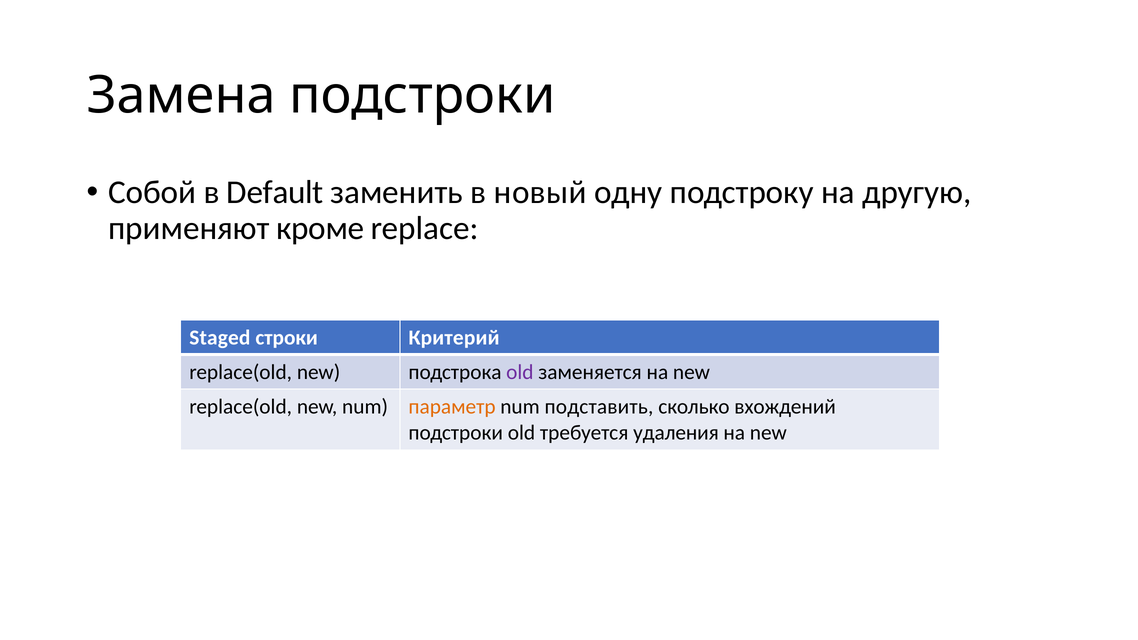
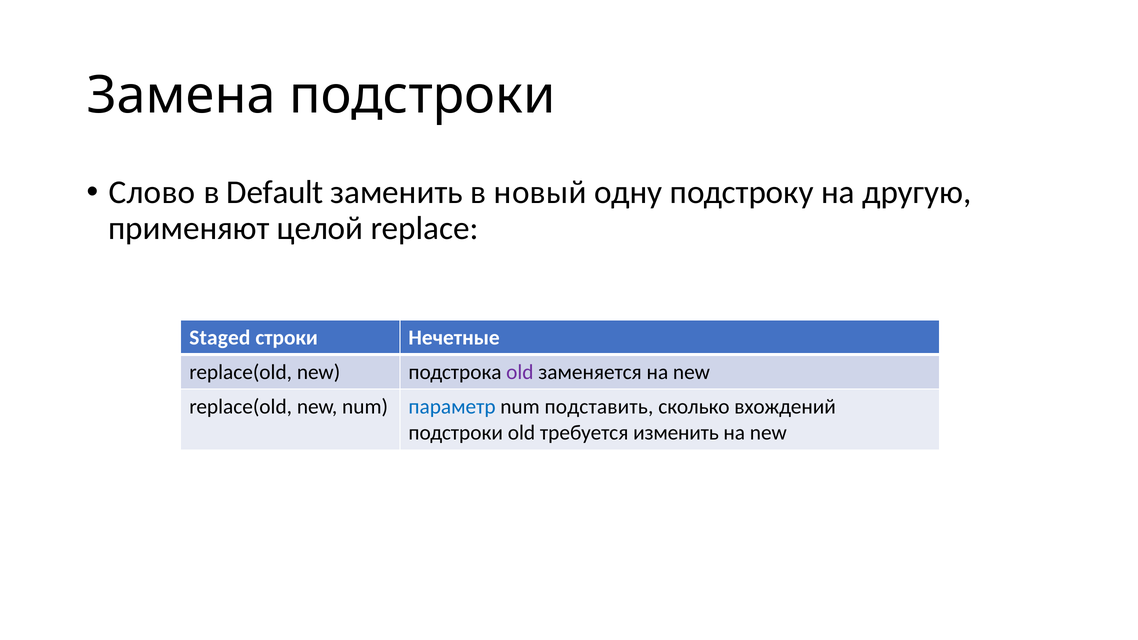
Собой: Собой -> Слово (152, 192)
кроме: кроме -> целой (320, 228)
Критерий: Критерий -> Нечетные (454, 338)
параметр colour: orange -> blue (452, 407)
удаления: удаления -> изменить (676, 433)
